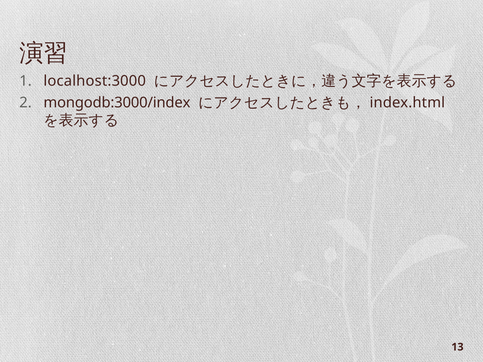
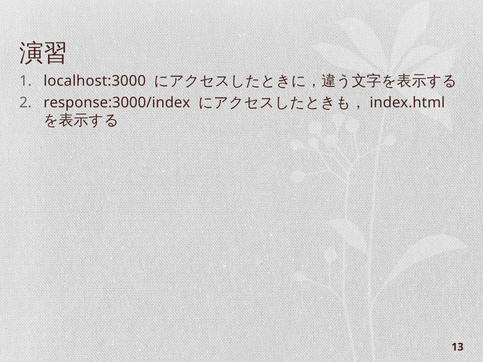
mongodb:3000/index: mongodb:3000/index -> response:3000/index (117, 103)
